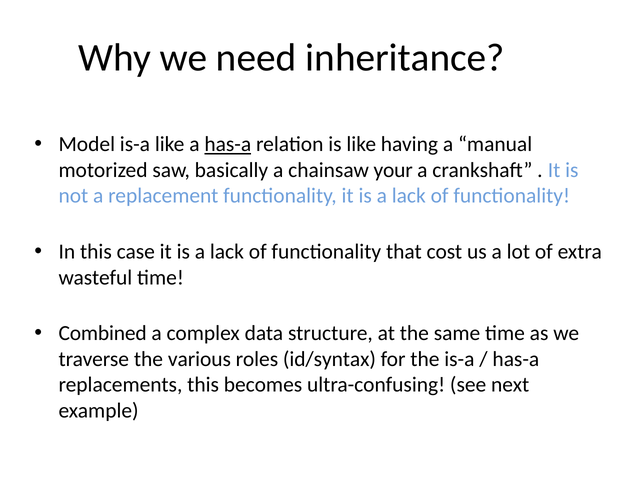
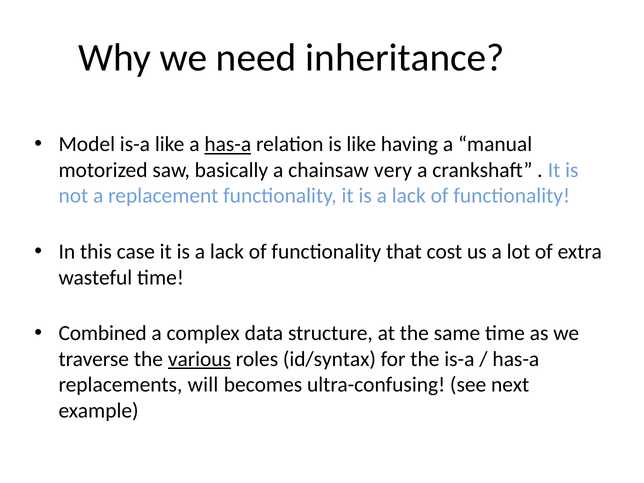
your: your -> very (393, 170)
various underline: none -> present (199, 359)
replacements this: this -> will (203, 385)
